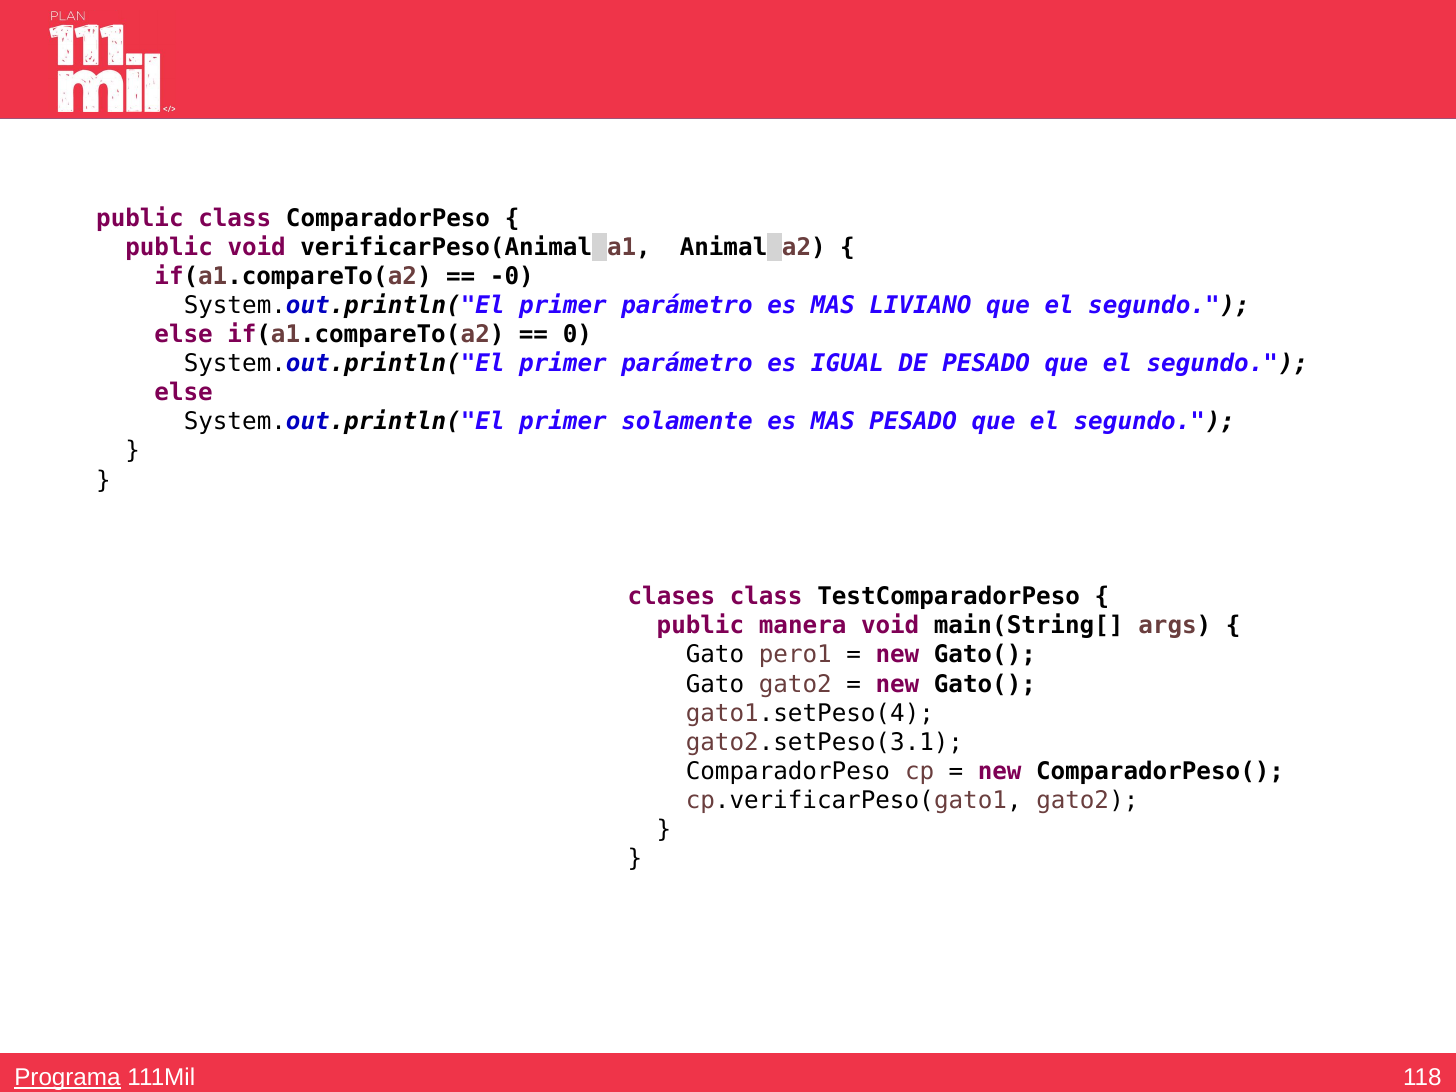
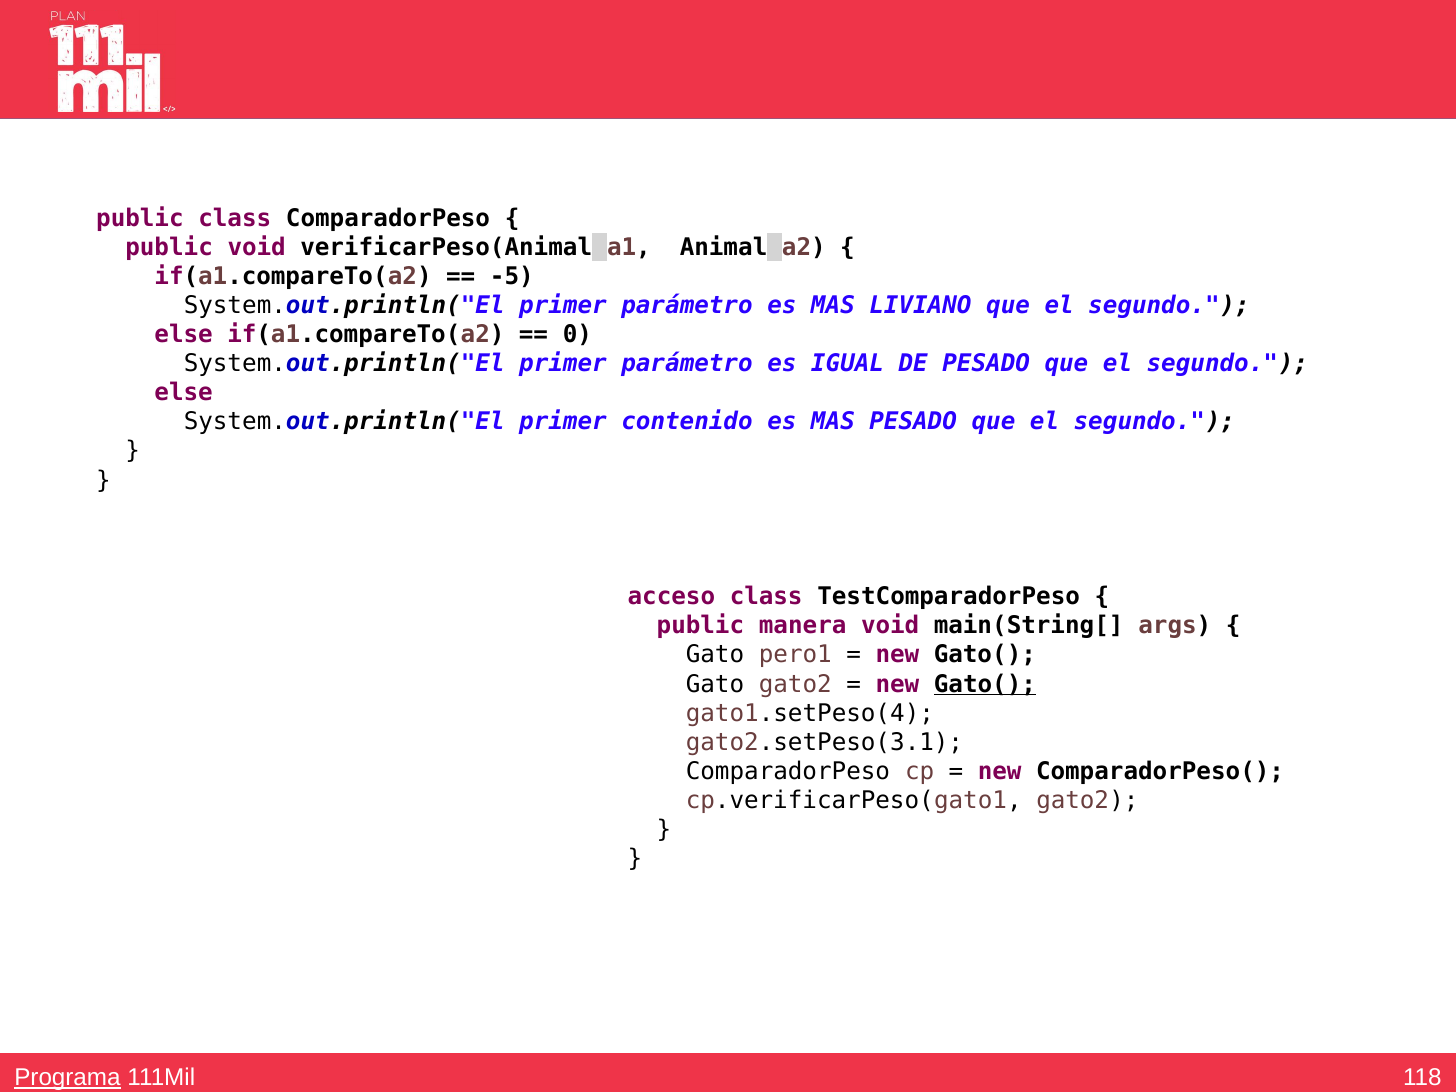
-0: -0 -> -5 (512, 276)
solamente: solamente -> contenido (687, 422)
clases: clases -> acceso (671, 597)
Gato( underline: none -> present (985, 684)
